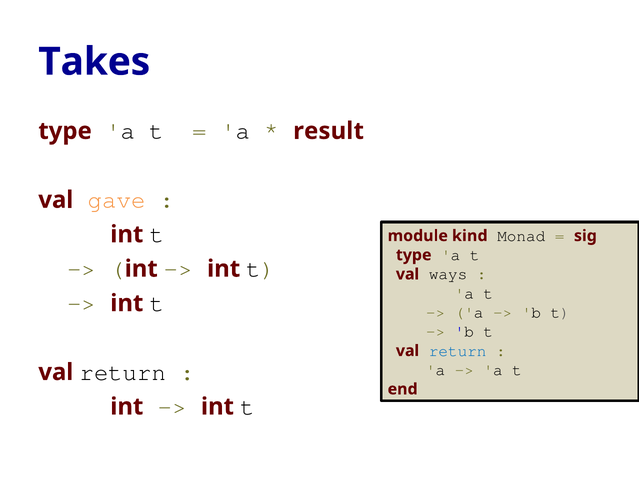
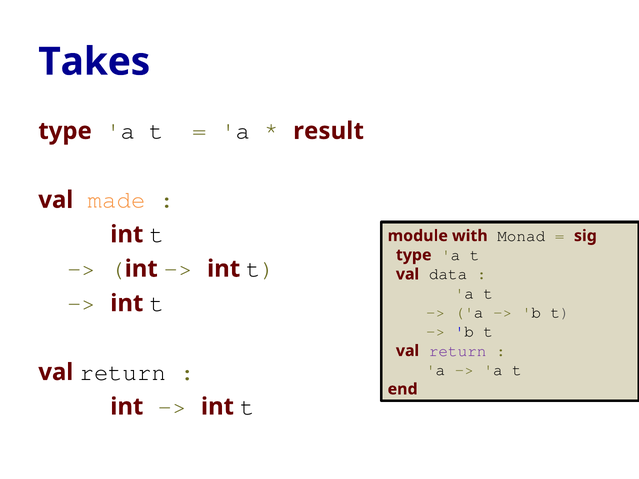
gave: gave -> made (117, 200)
kind: kind -> with (470, 236)
ways: ways -> data (448, 274)
return colour: blue -> purple (458, 351)
